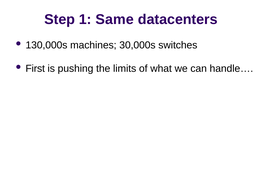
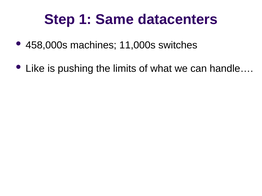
130,000s: 130,000s -> 458,000s (46, 45)
30,000s: 30,000s -> 11,000s (137, 45)
First: First -> Like (35, 69)
